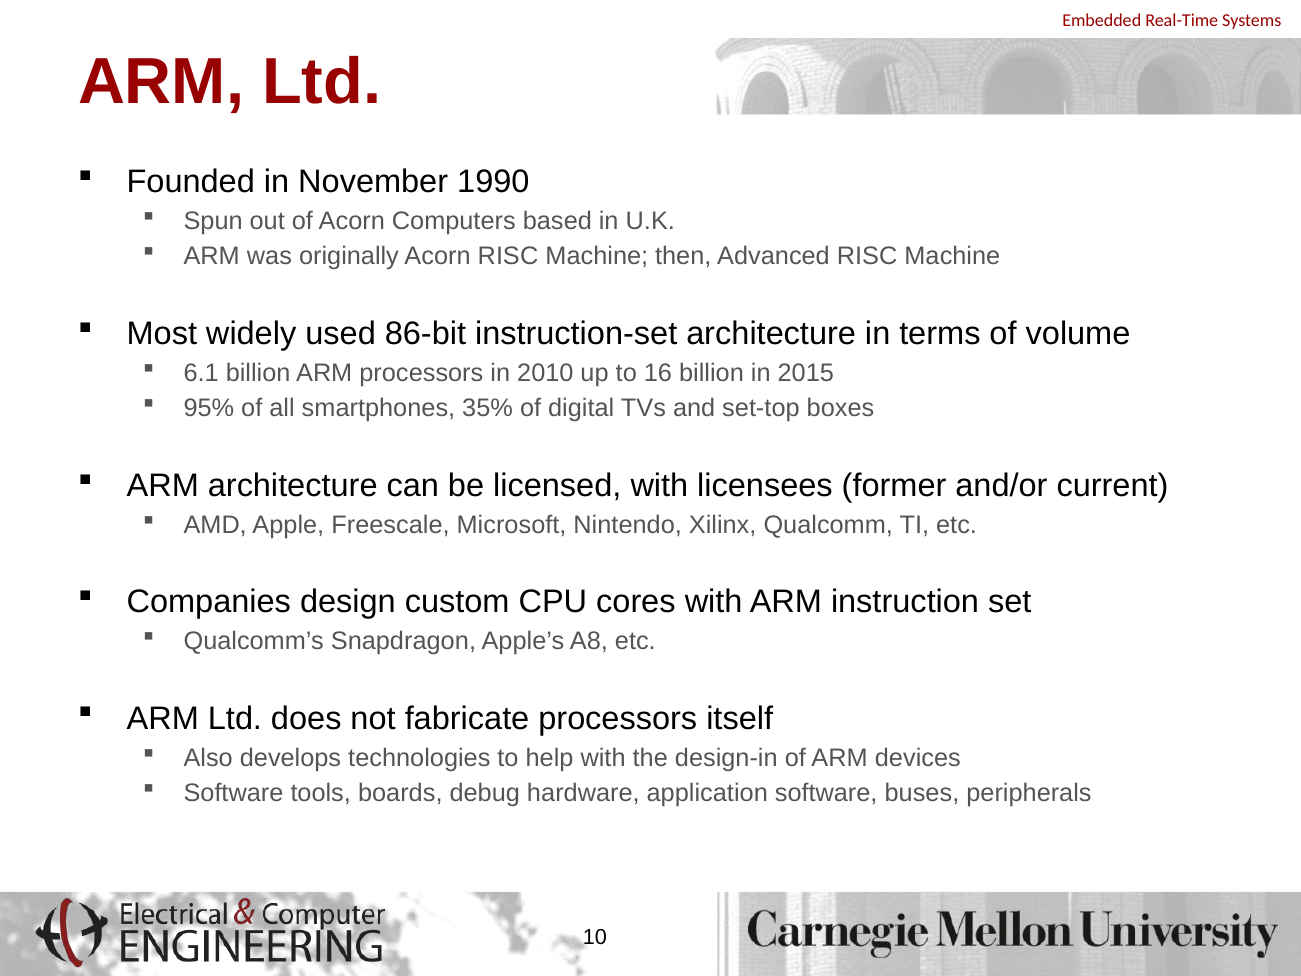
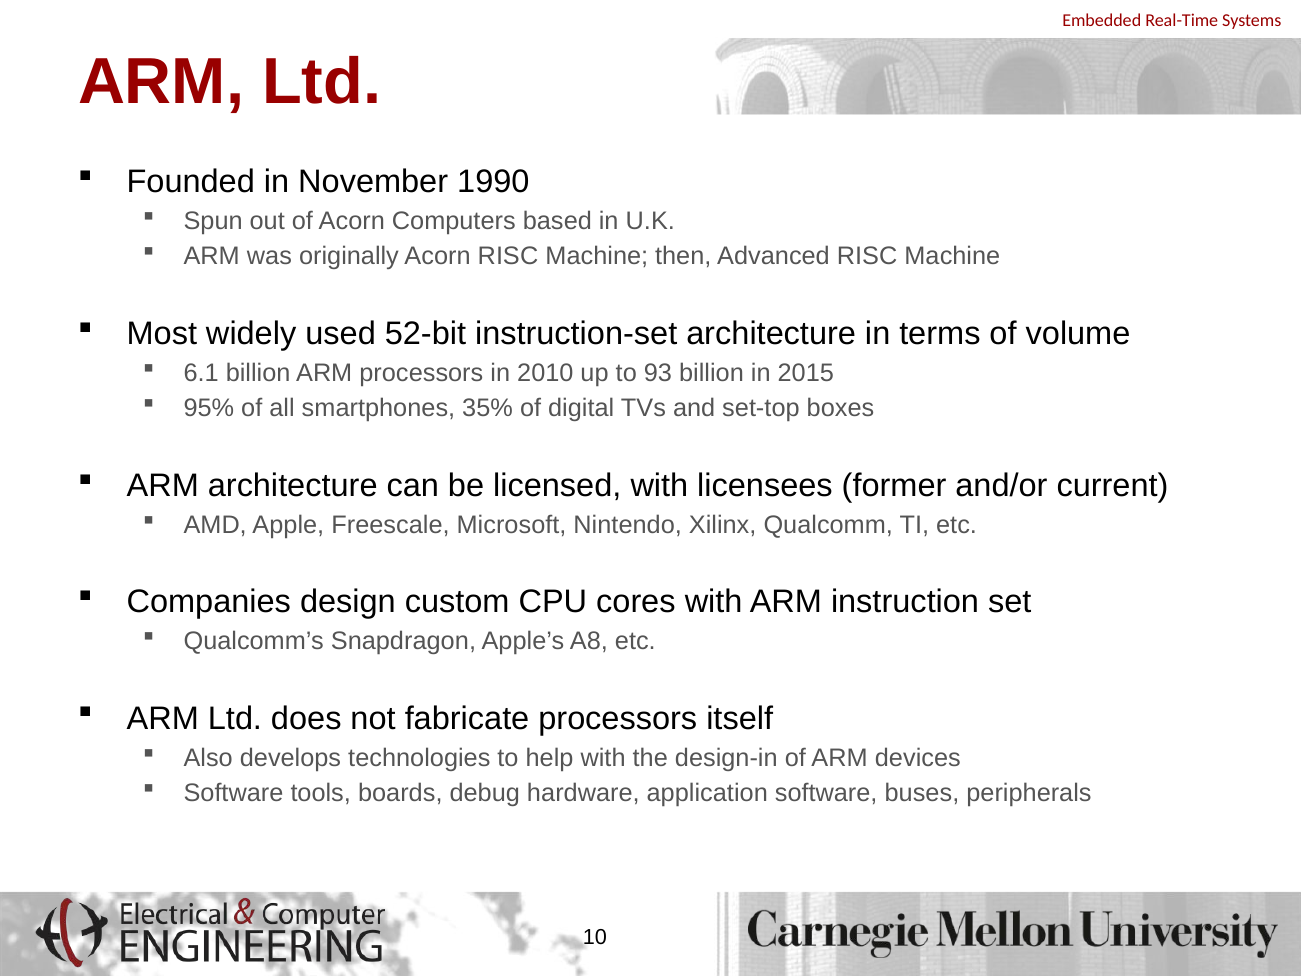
86-bit: 86-bit -> 52-bit (425, 334)
16: 16 -> 93 (658, 373)
